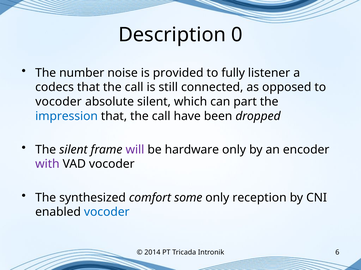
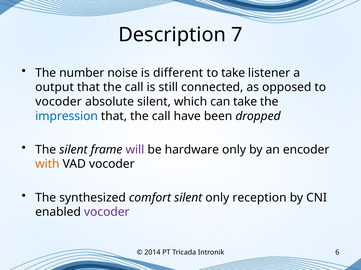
0: 0 -> 7 (237, 35)
provided: provided -> different (178, 73)
to fully: fully -> take (233, 73)
codecs: codecs -> output (55, 87)
can part: part -> take (245, 102)
with colour: purple -> orange (47, 164)
comfort some: some -> silent (188, 198)
vocoder colour: blue -> purple (107, 213)
